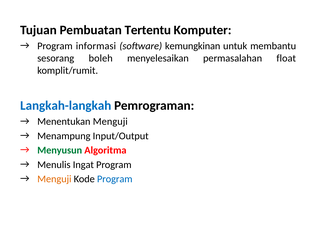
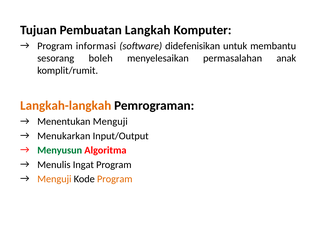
Tertentu: Tertentu -> Langkah (148, 30)
kemungkinan: kemungkinan -> didefenisikan (193, 46)
float: float -> anak (286, 58)
Langkah-langkah colour: blue -> orange (66, 106)
Menampung: Menampung -> Menukarkan (64, 136)
Program colour: blue -> orange (115, 179)
